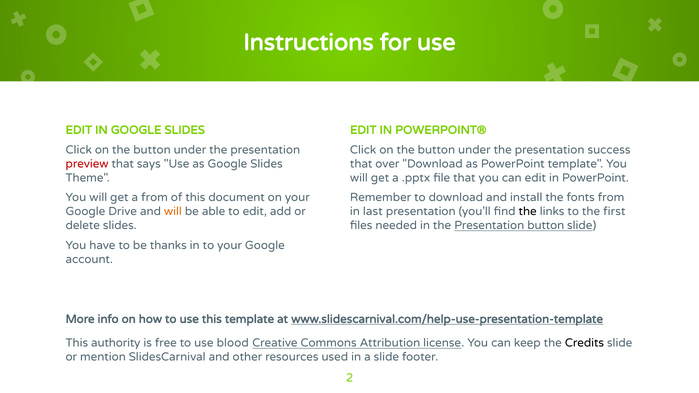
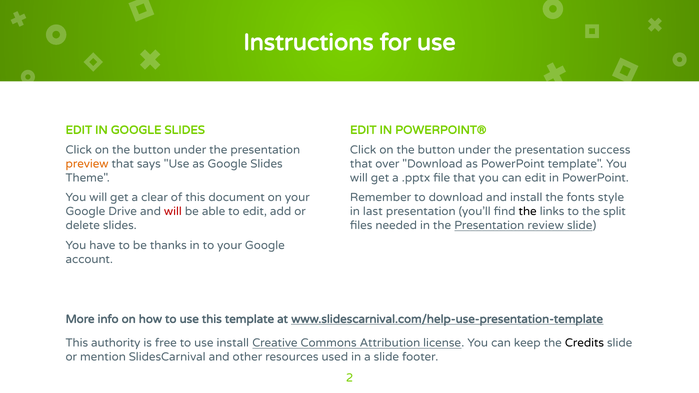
preview colour: red -> orange (87, 164)
a from: from -> clear (155, 198)
fonts from: from -> style (611, 198)
will colour: orange -> red (173, 212)
first: first -> split (614, 212)
Presentation button: button -> review (546, 226)
use blood: blood -> install (233, 343)
